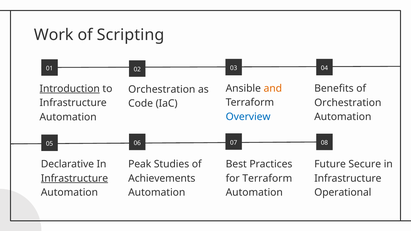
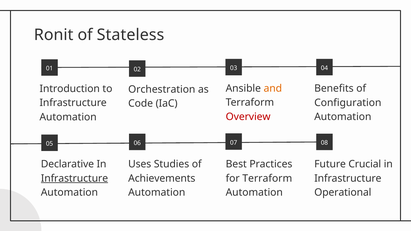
Work: Work -> Ronit (54, 35)
Scripting: Scripting -> Stateless (131, 35)
Introduction underline: present -> none (70, 89)
Orchestration: Orchestration -> Configuration (348, 103)
Overview colour: blue -> red (248, 117)
Peak: Peak -> Uses (140, 164)
Secure: Secure -> Crucial (365, 164)
